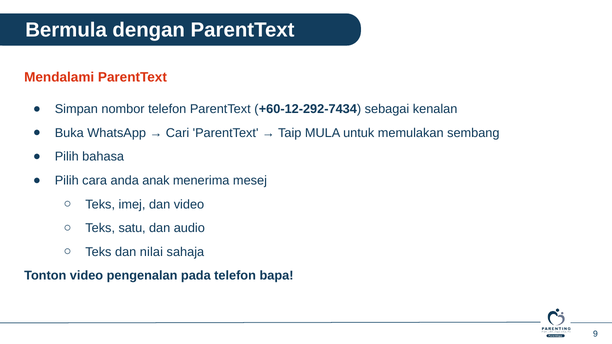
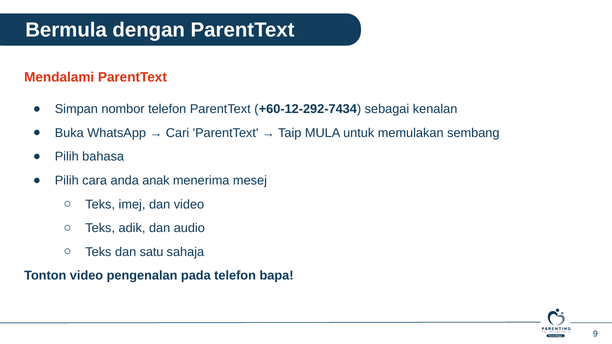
satu: satu -> adik (132, 228)
nilai: nilai -> satu (152, 252)
